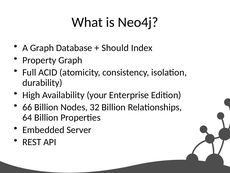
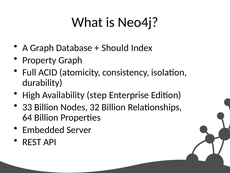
your: your -> step (97, 95)
66: 66 -> 33 (27, 107)
